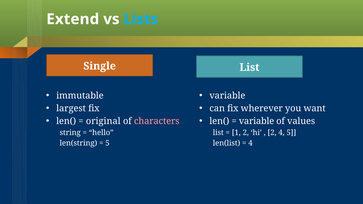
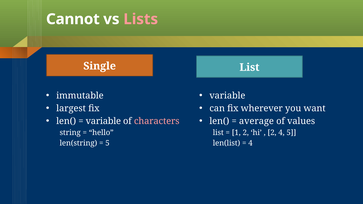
Extend: Extend -> Cannot (73, 19)
Lists colour: light blue -> pink (141, 19)
original: original -> variable (103, 121)
variable: variable -> average (256, 121)
